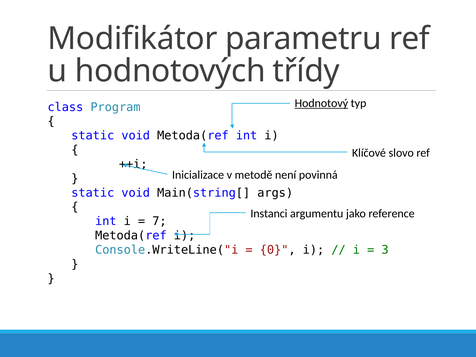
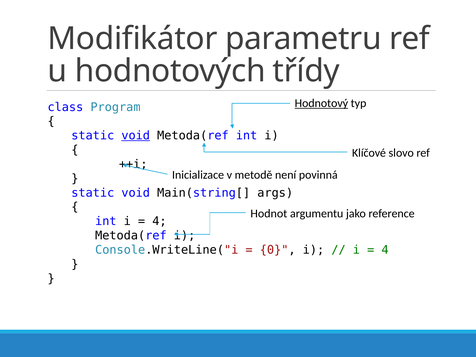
void underline: none -> present (136, 136)
Instanci: Instanci -> Hodnot (269, 214)
7: 7 -> 4 (159, 221)
3: 3 -> 4 (385, 250)
